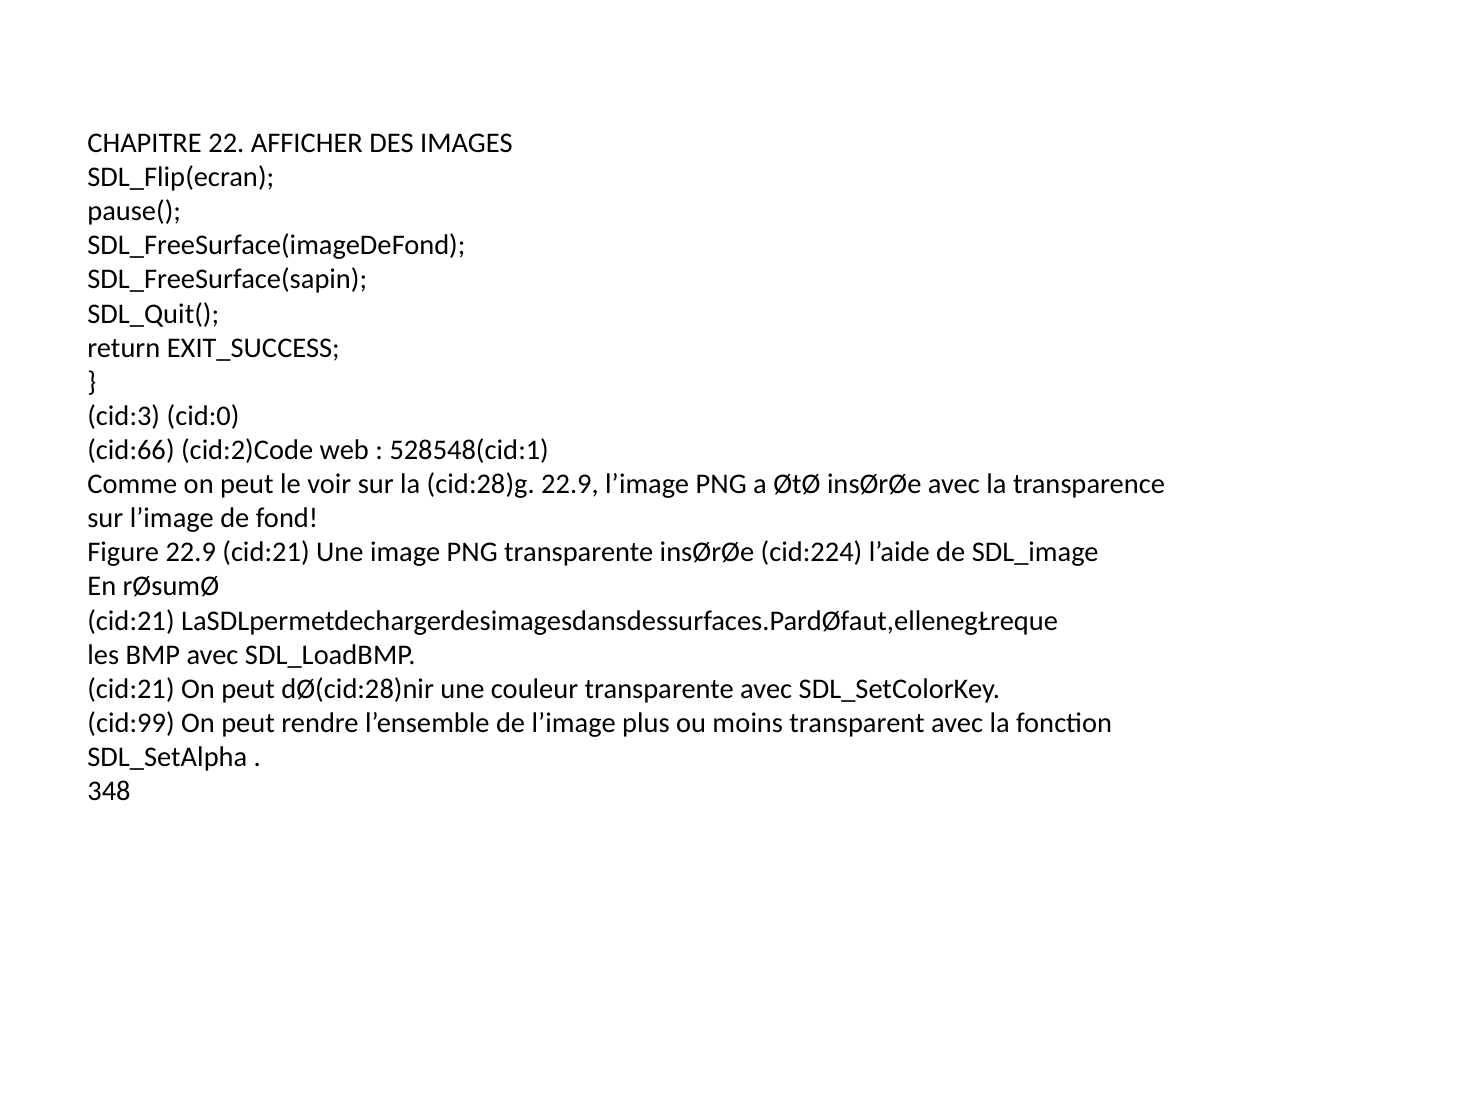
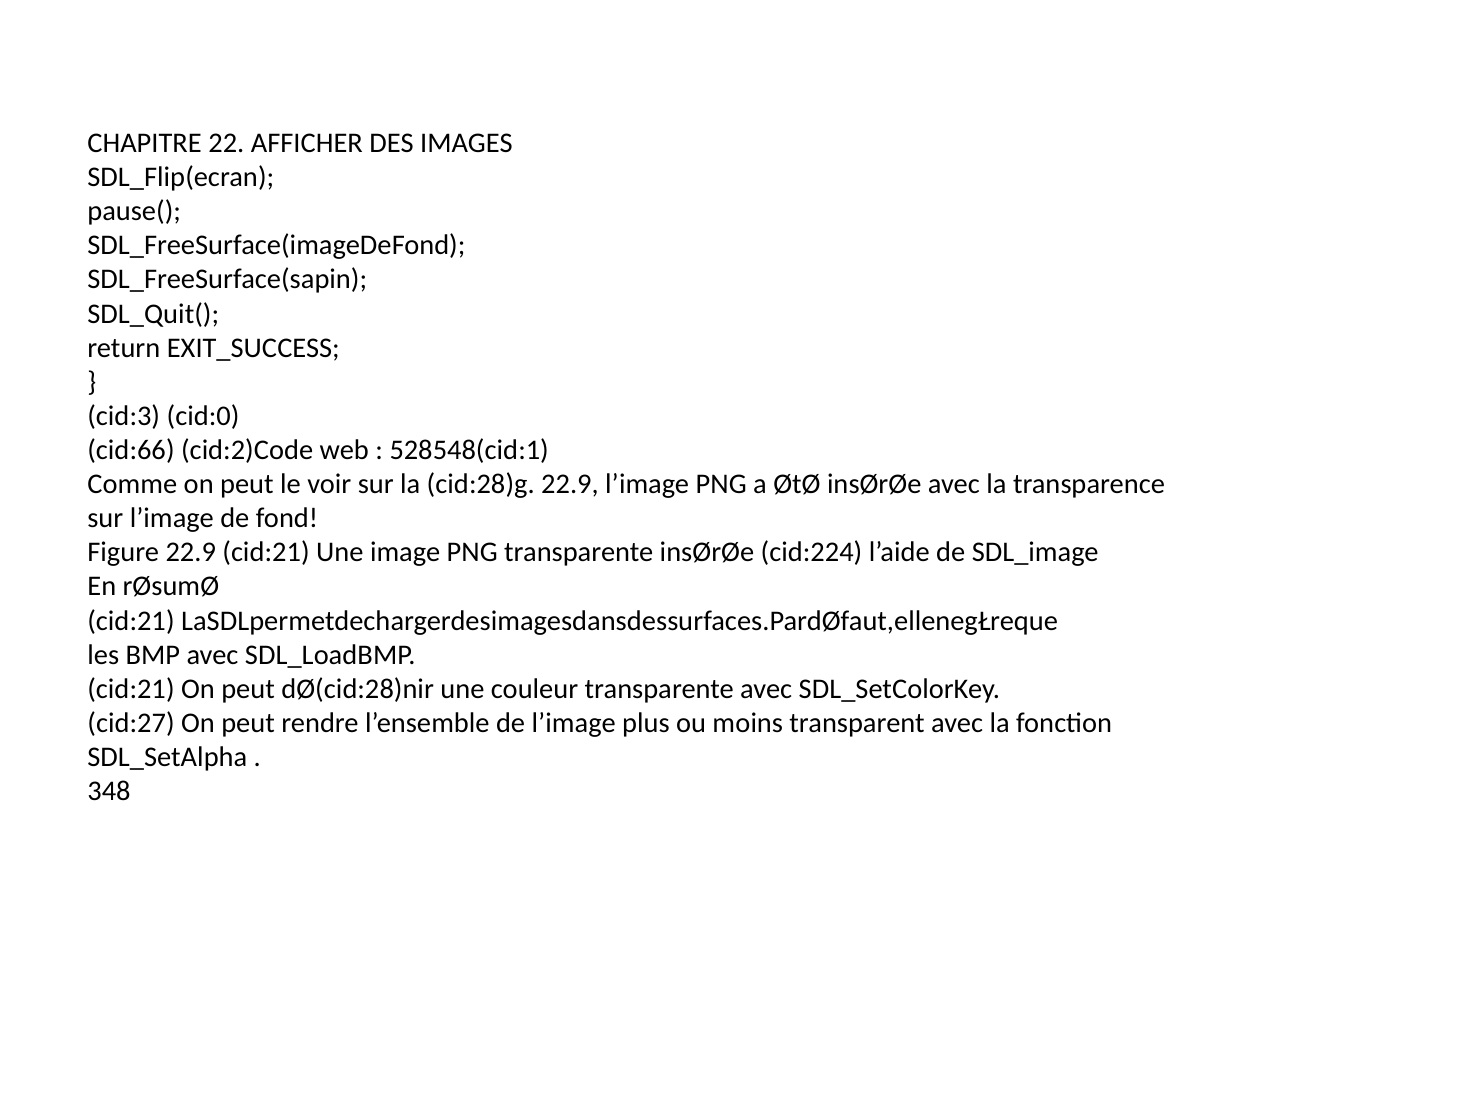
cid:99: cid:99 -> cid:27 (131, 723)
